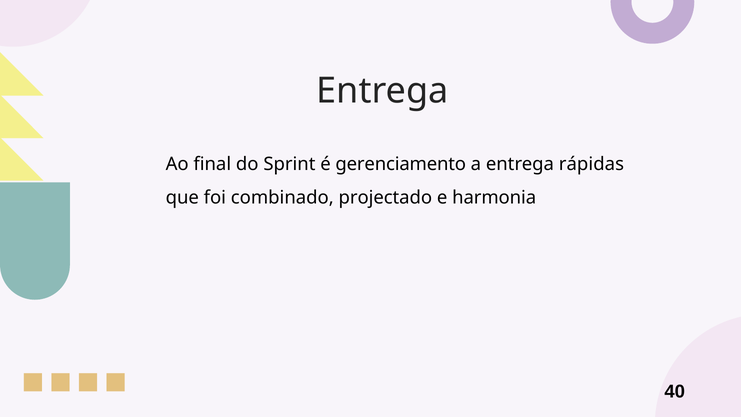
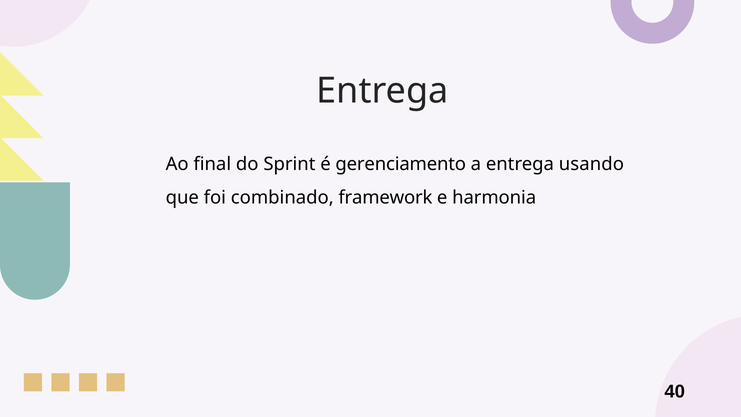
rápidas: rápidas -> usando (591, 164)
projectado: projectado -> framework (385, 198)
